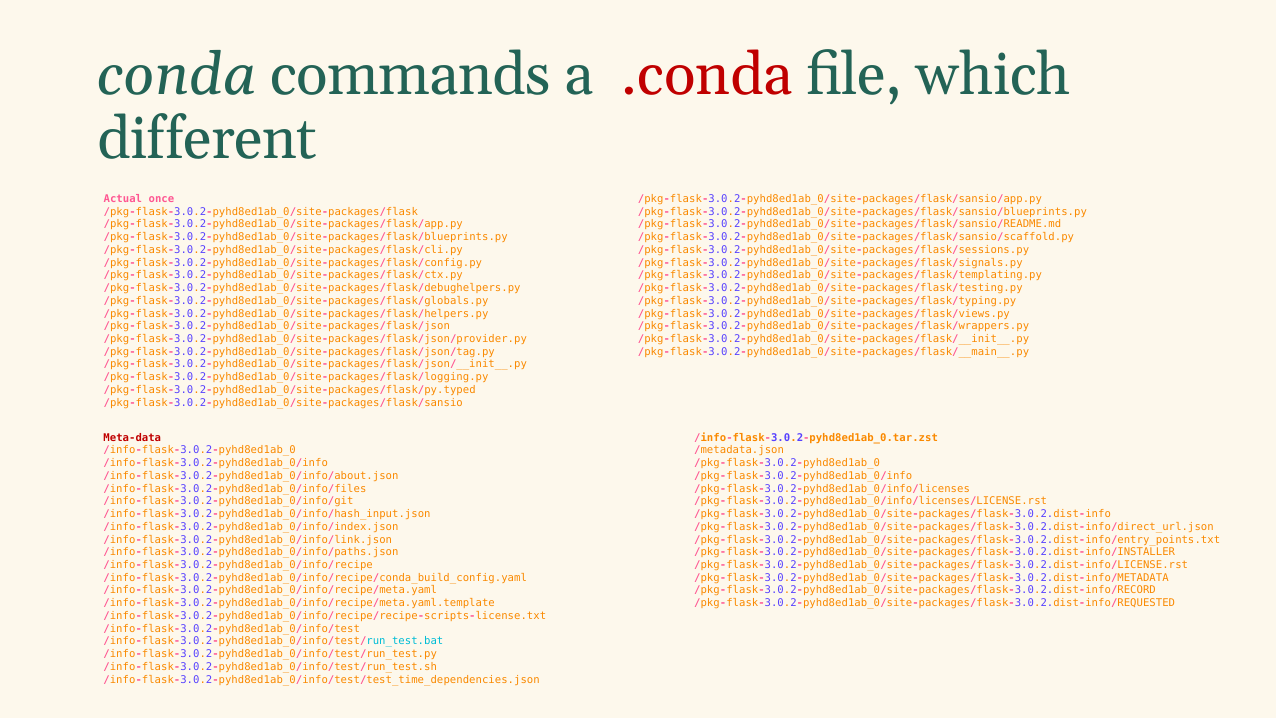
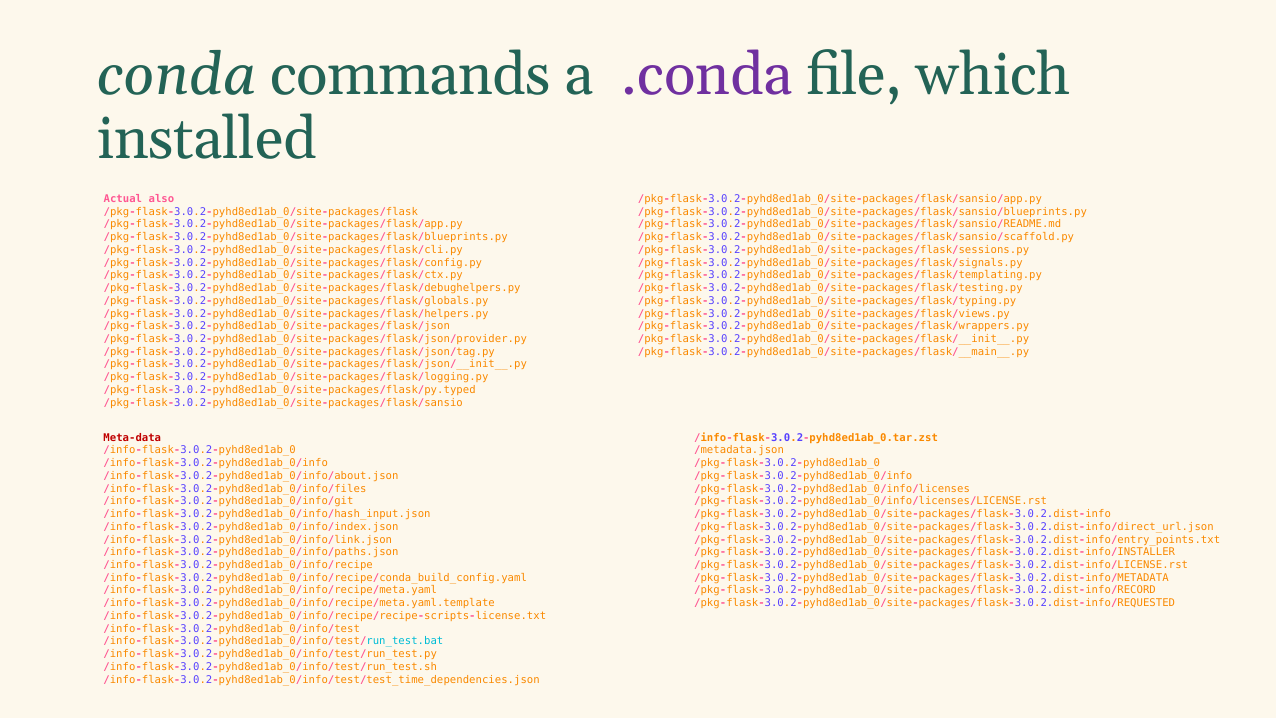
.conda colour: red -> purple (708, 76)
different: different -> installed (207, 139)
once: once -> also (161, 199)
